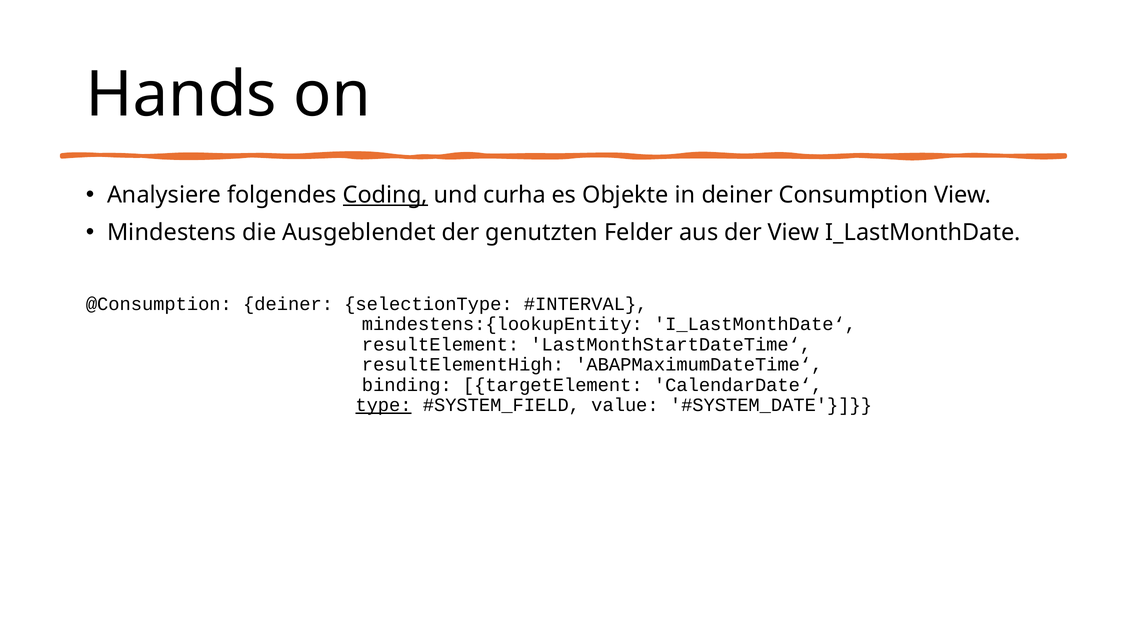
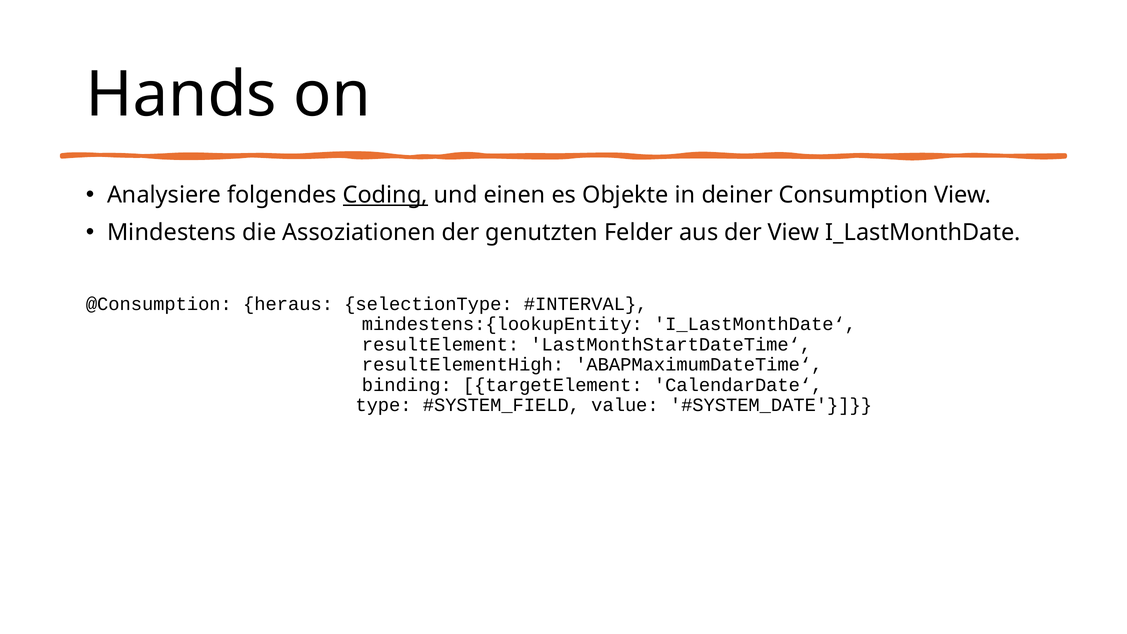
curha: curha -> einen (514, 195)
Ausgeblendet: Ausgeblendet -> Assoziationen (359, 232)
@Consumption deiner: deiner -> heraus (288, 304)
type underline: present -> none (384, 405)
